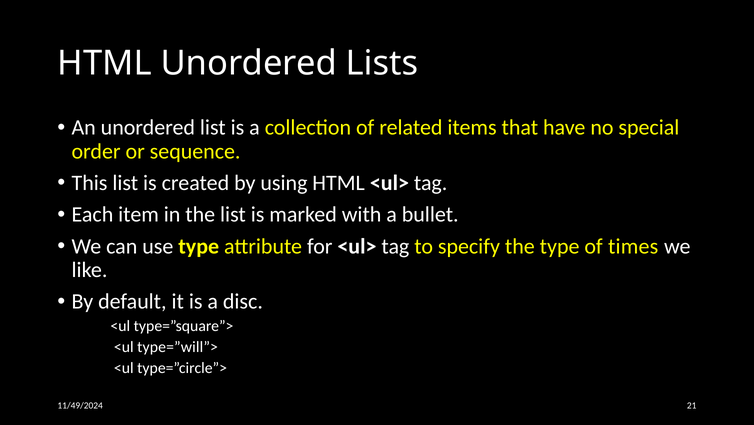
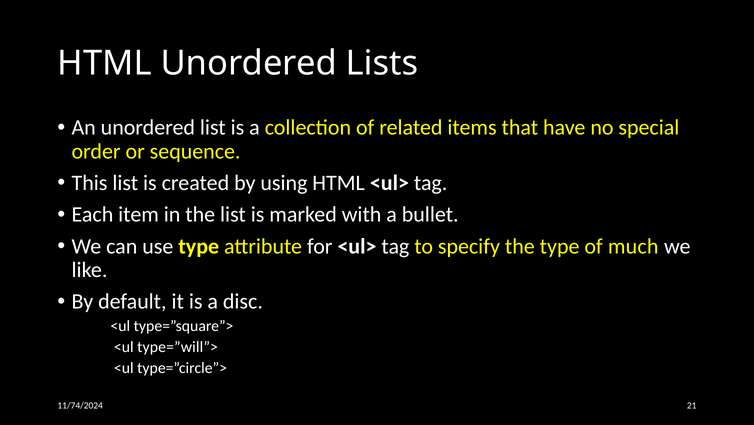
times: times -> much (633, 246)
11/49/2024: 11/49/2024 -> 11/74/2024 (80, 405)
